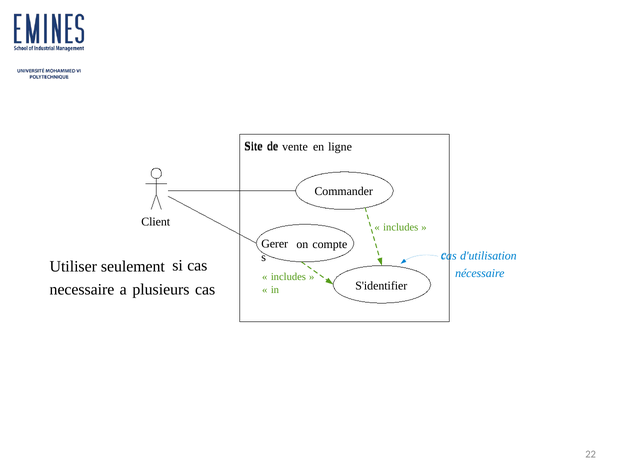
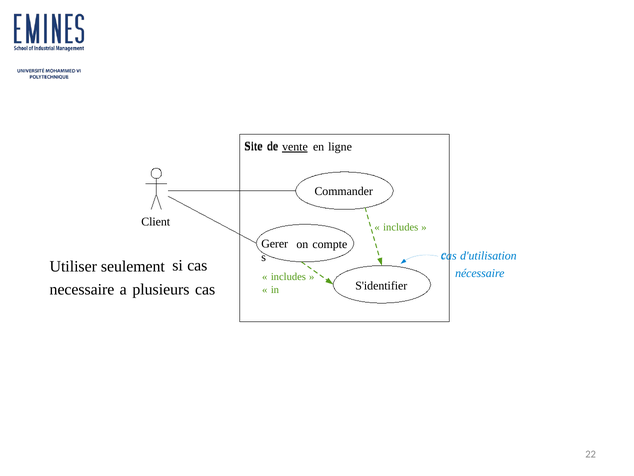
vente underline: none -> present (295, 147)
